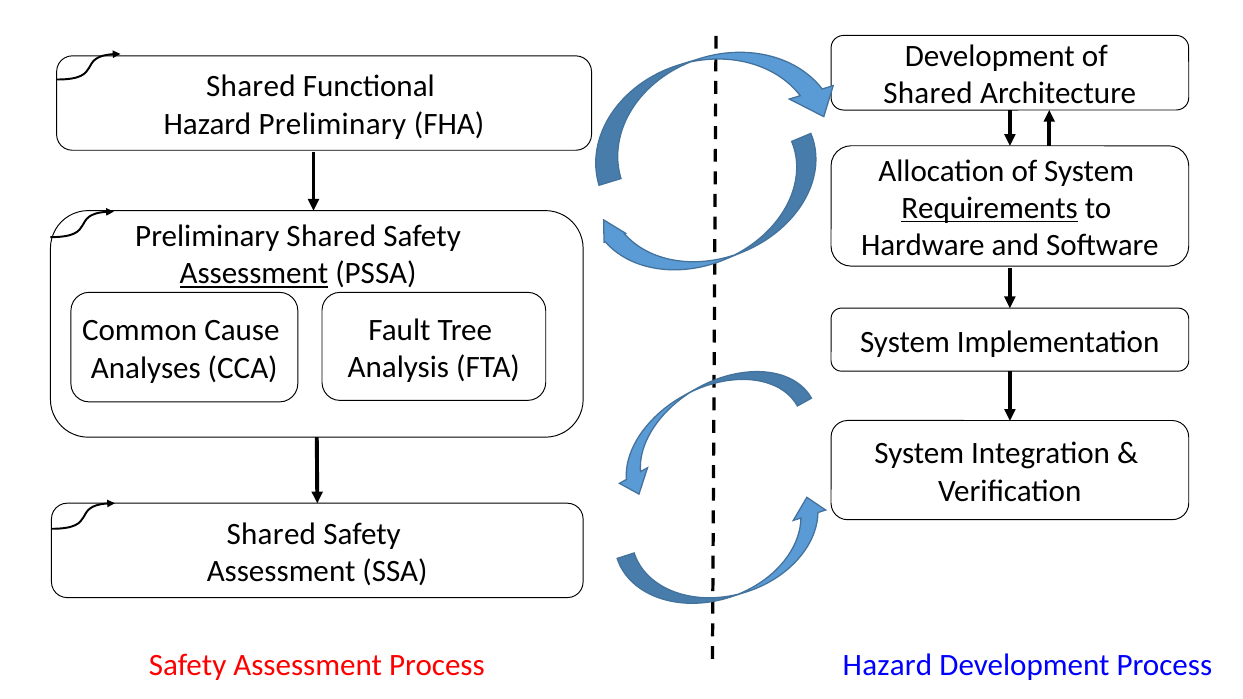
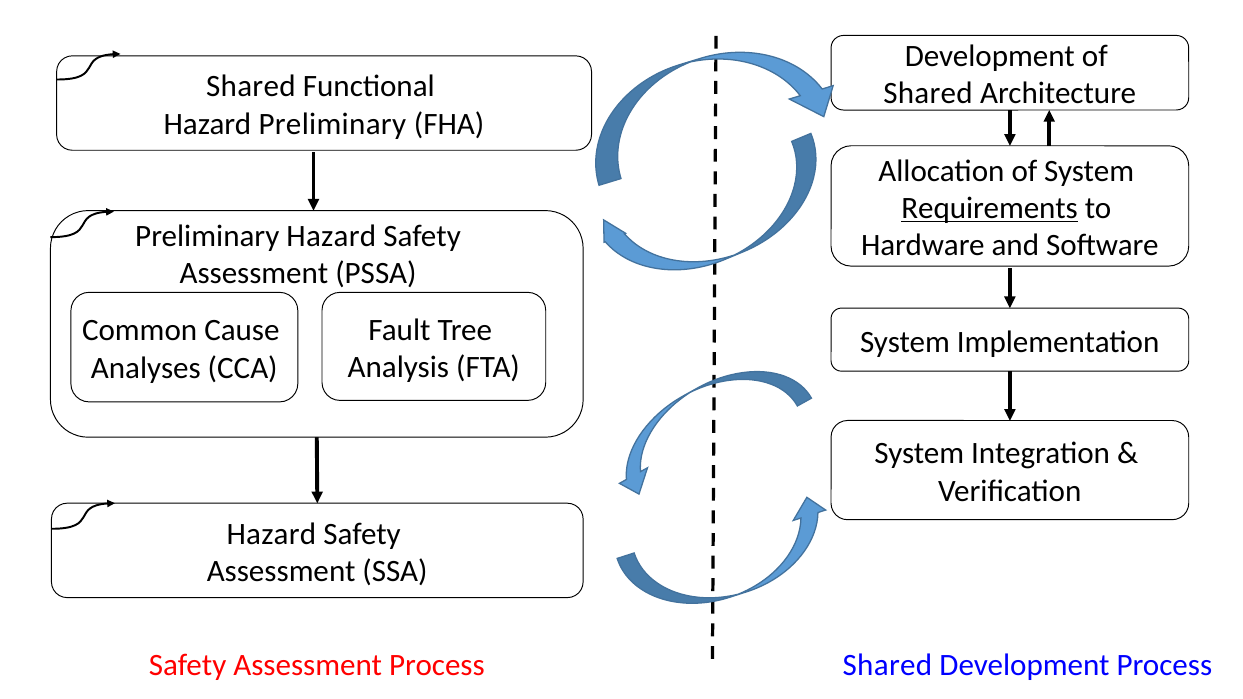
Preliminary Shared: Shared -> Hazard (331, 236)
Assessment underline: present -> none (254, 274)
Shared: Shared -> Hazard (271, 534)
Process Hazard: Hazard -> Shared (887, 666)
